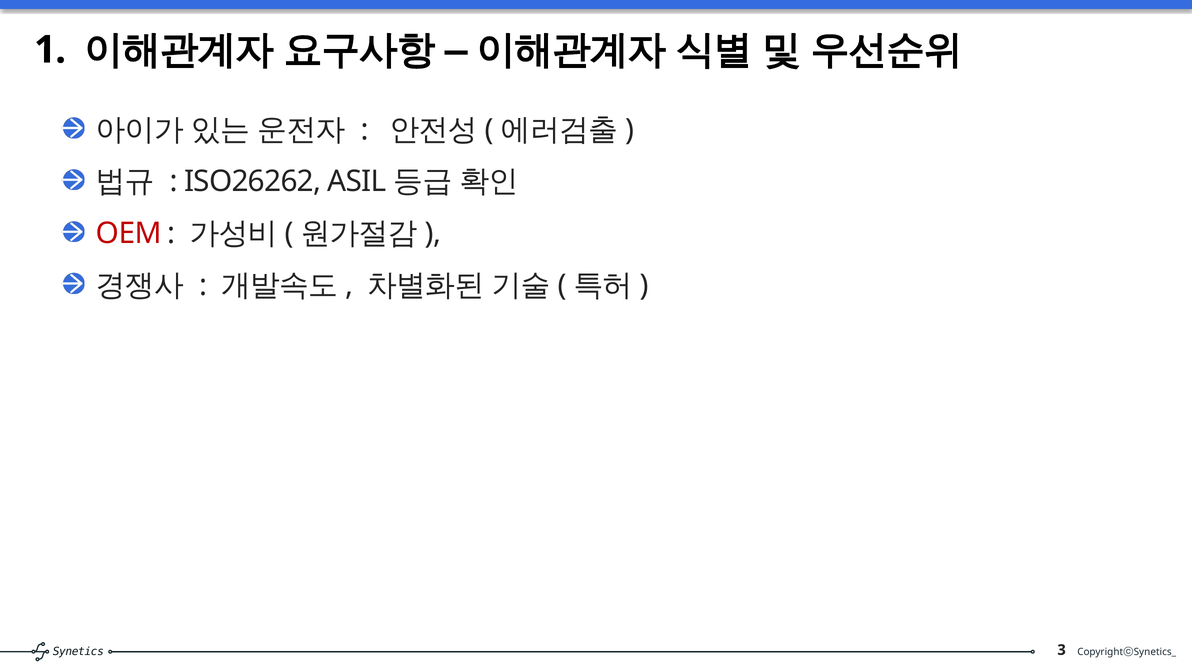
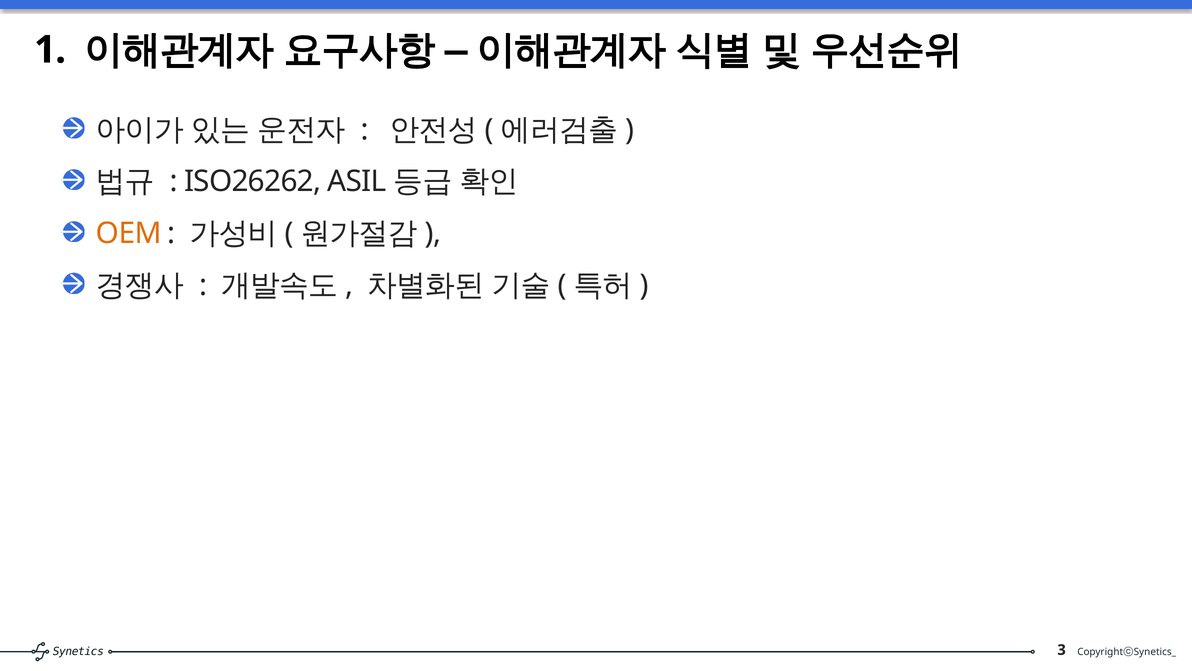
OEM colour: red -> orange (129, 233)
